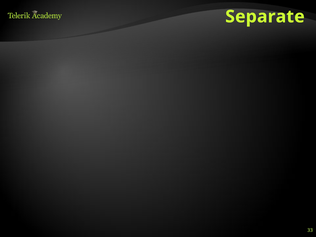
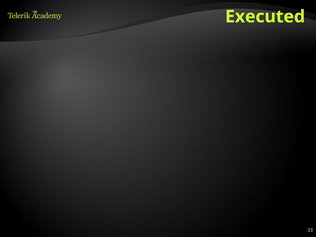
Separate: Separate -> Executed (265, 17)
